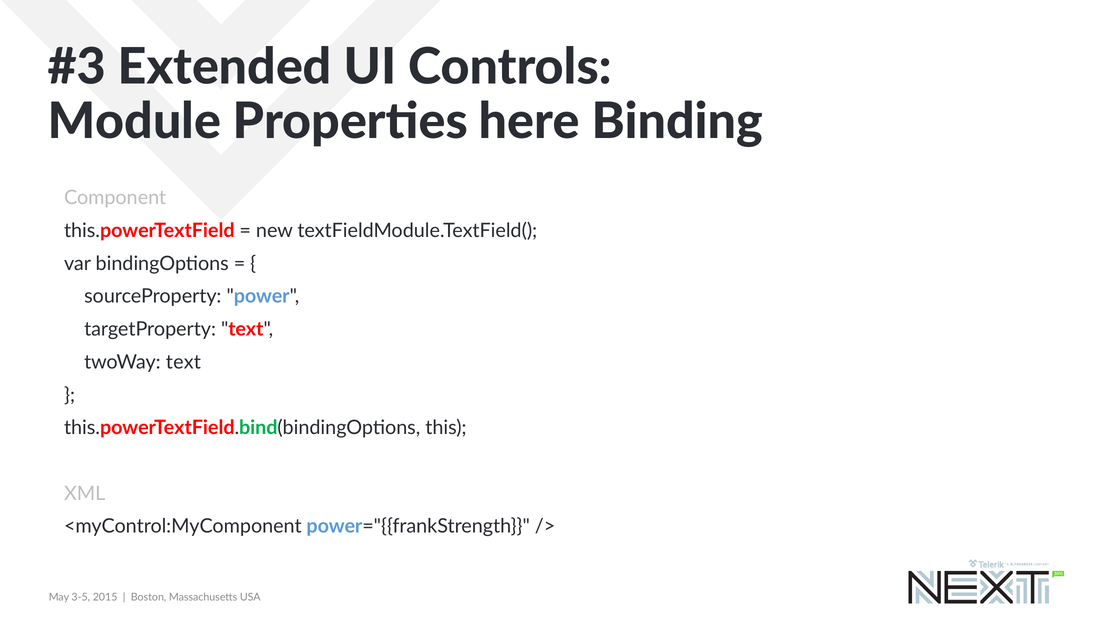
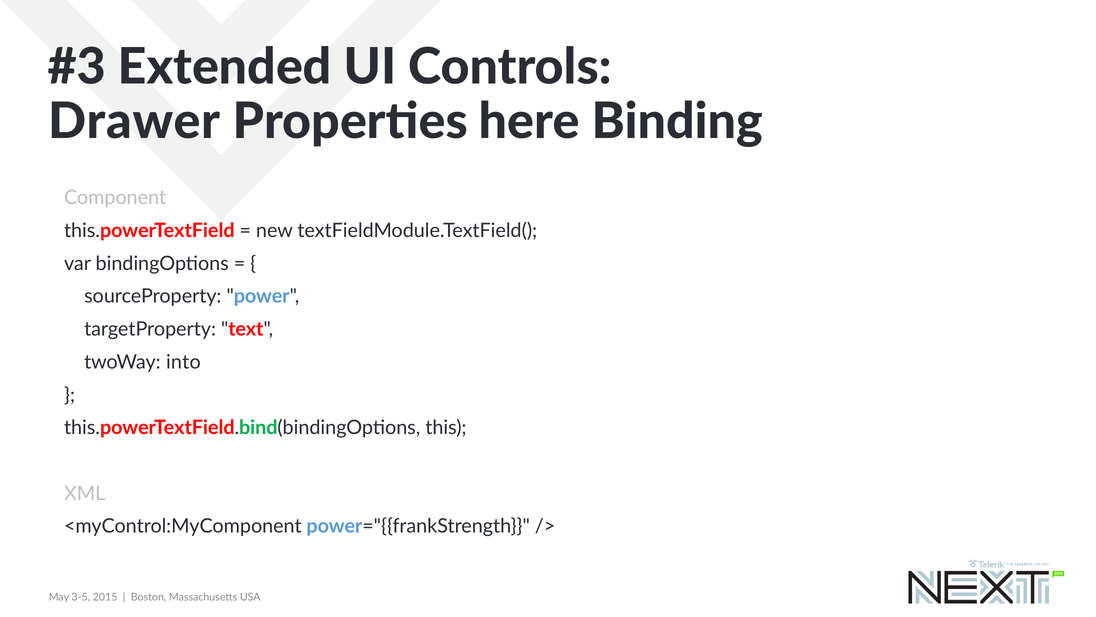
Module: Module -> Drawer (134, 122)
twoWay text: text -> into (183, 362)
